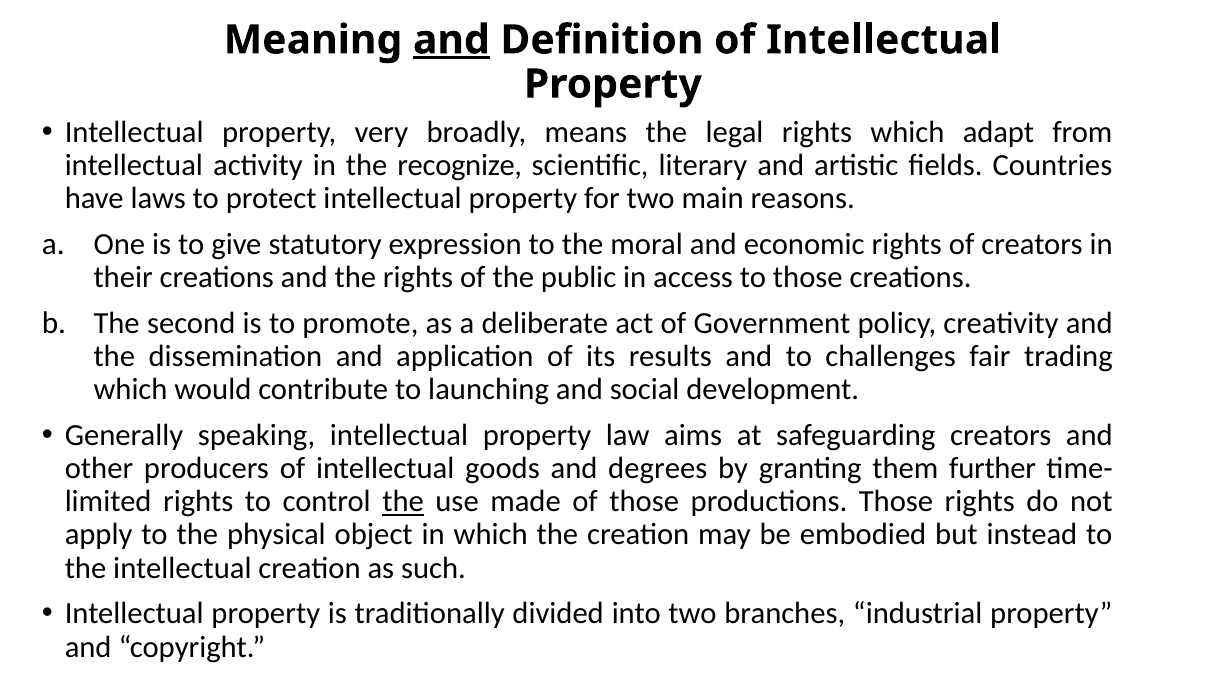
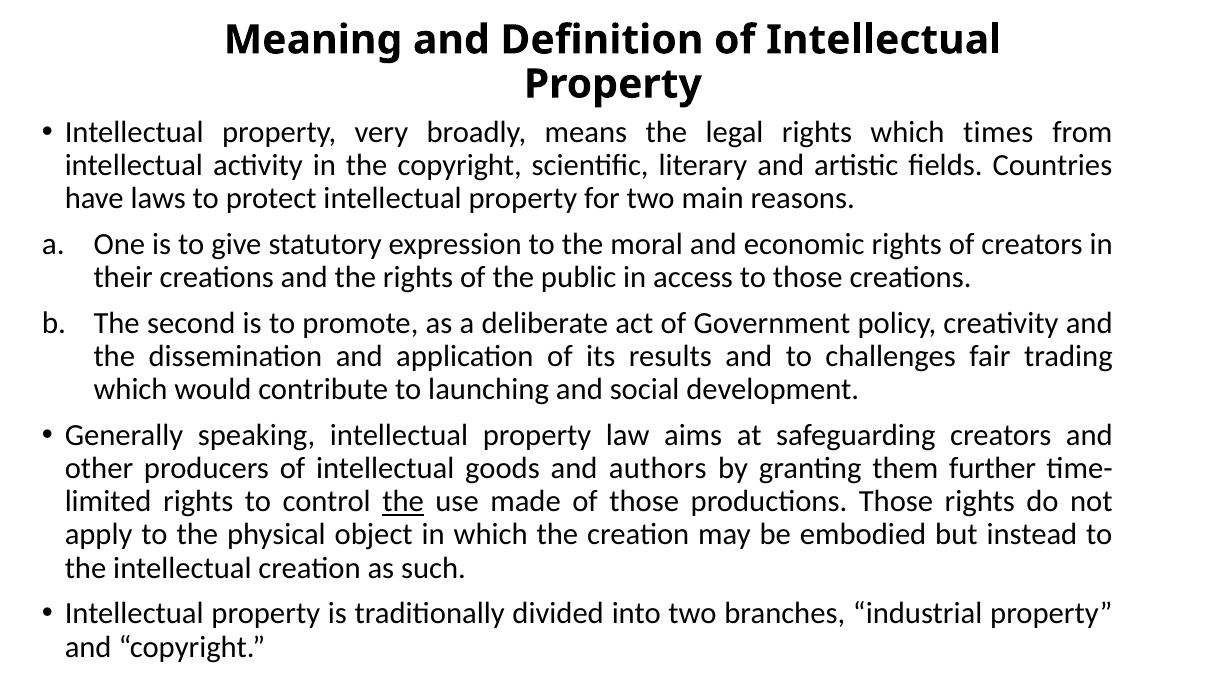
and underline: present -> none (451, 40)
adapt: adapt -> times (998, 132)
the recognize: recognize -> copyright (460, 165)
degrees: degrees -> authors (658, 468)
